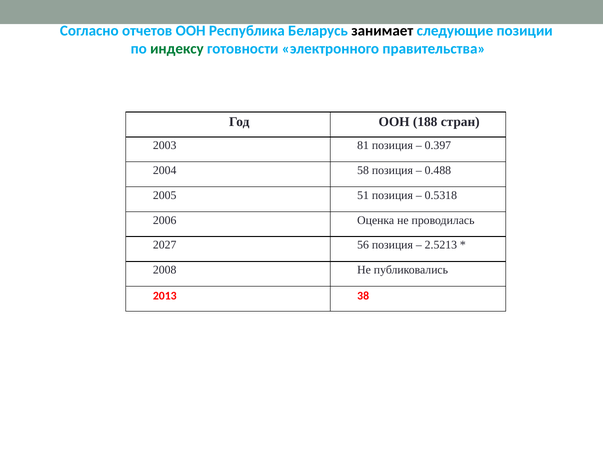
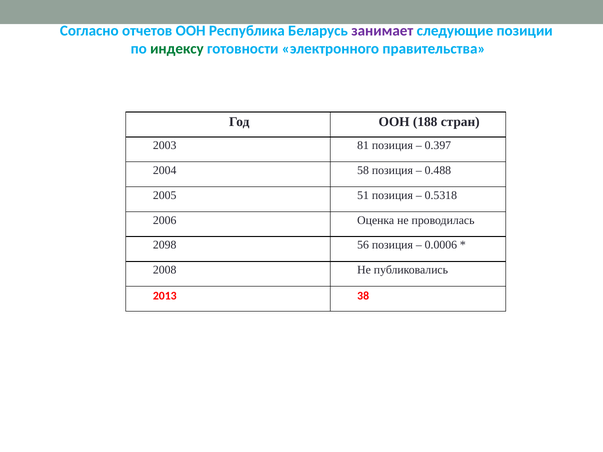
занимает colour: black -> purple (382, 31)
2027: 2027 -> 2098 (165, 245)
2.5213: 2.5213 -> 0.0006 (441, 245)
